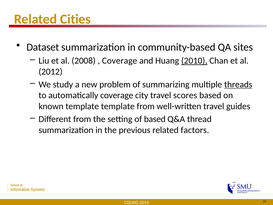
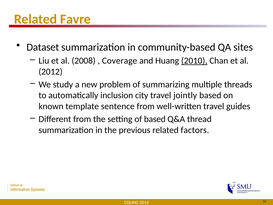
Cities: Cities -> Favre (76, 19)
threads underline: present -> none (238, 84)
automatically coverage: coverage -> inclusion (117, 95)
scores: scores -> jointly (185, 95)
template template: template -> sentence (118, 106)
